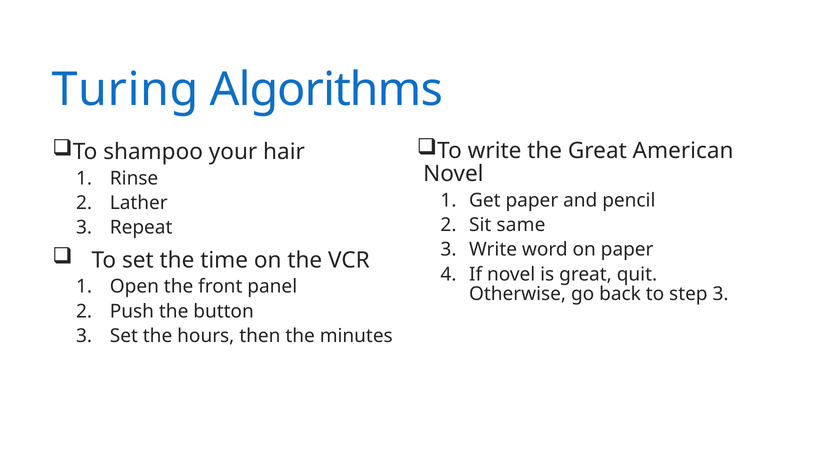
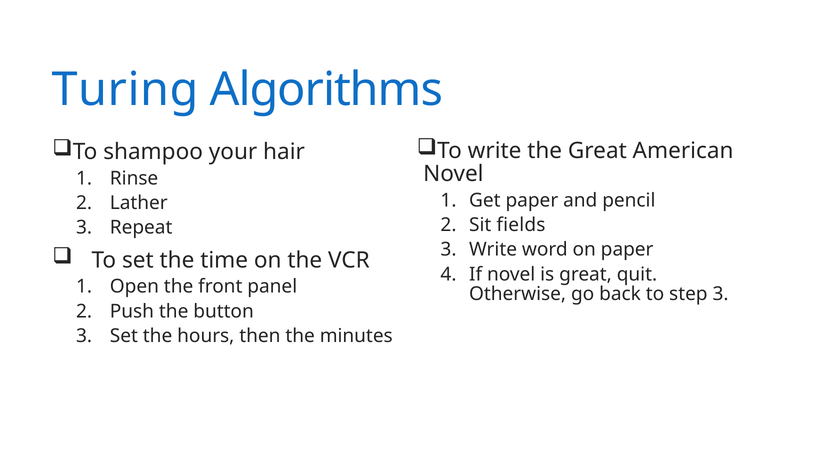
same: same -> fields (521, 225)
